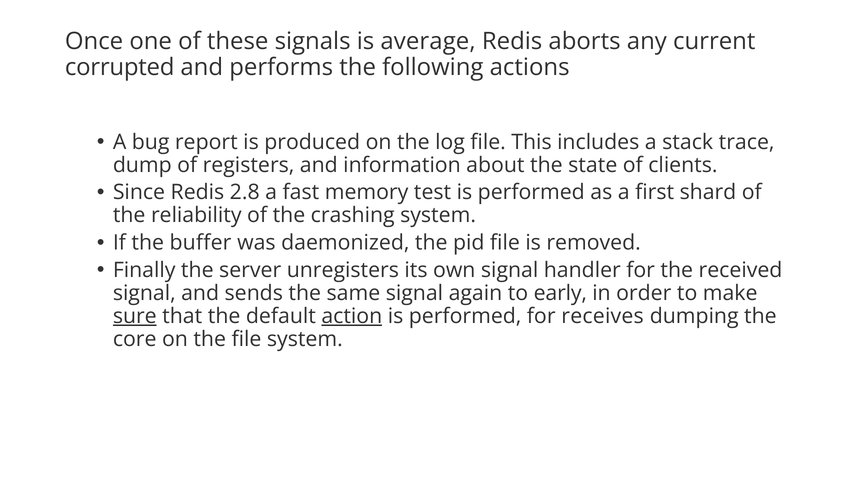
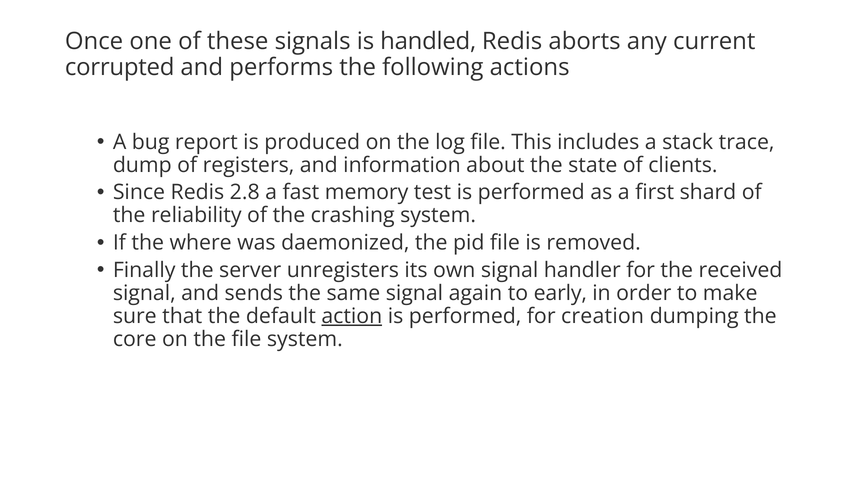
average: average -> handled (428, 41)
buffer: buffer -> where (201, 243)
sure underline: present -> none (135, 316)
receives: receives -> creation (603, 316)
